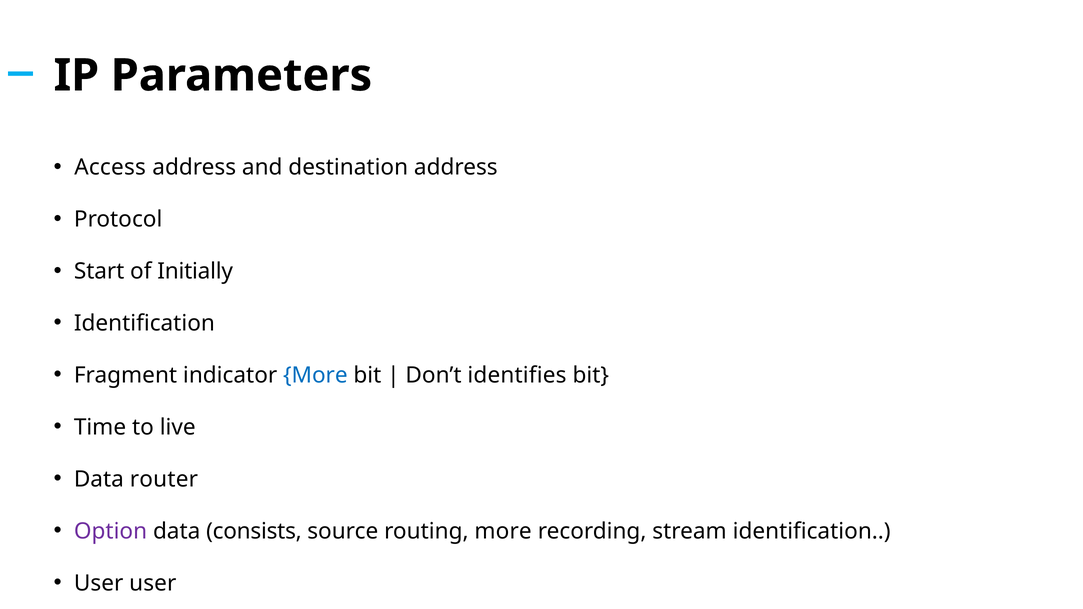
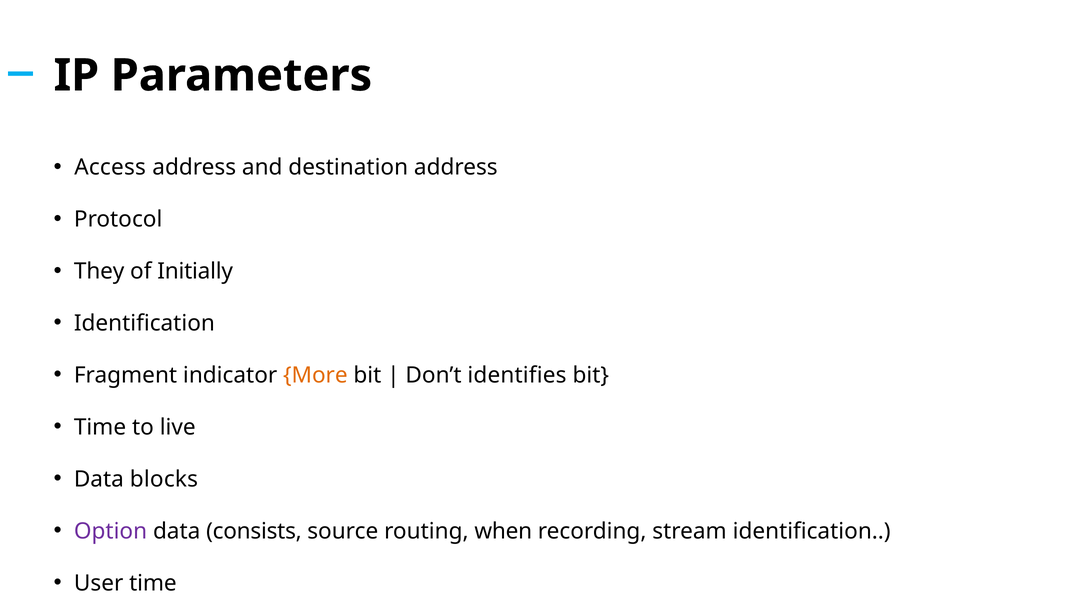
Start: Start -> They (99, 271)
More colour: blue -> orange (315, 375)
router: router -> blocks (164, 479)
routing more: more -> when (503, 531)
User user: user -> time (153, 583)
